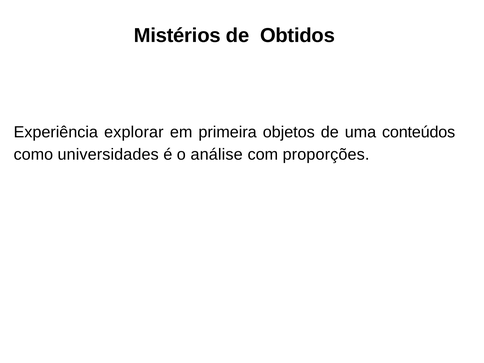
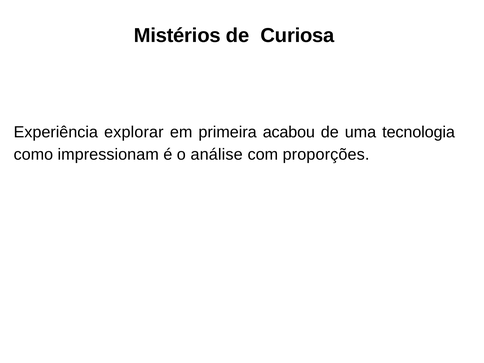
Obtidos: Obtidos -> Curiosa (298, 36)
objetos: objetos -> acabou (289, 132)
conteúdos: conteúdos -> tecnologia (419, 132)
universidades: universidades -> impressionam (108, 155)
